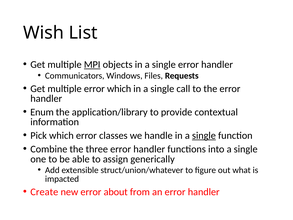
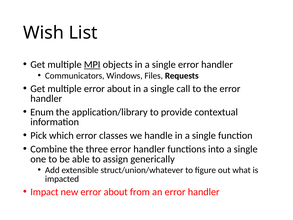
multiple error which: which -> about (119, 89)
single underline: present -> none (204, 135)
Create: Create -> Impact (44, 192)
